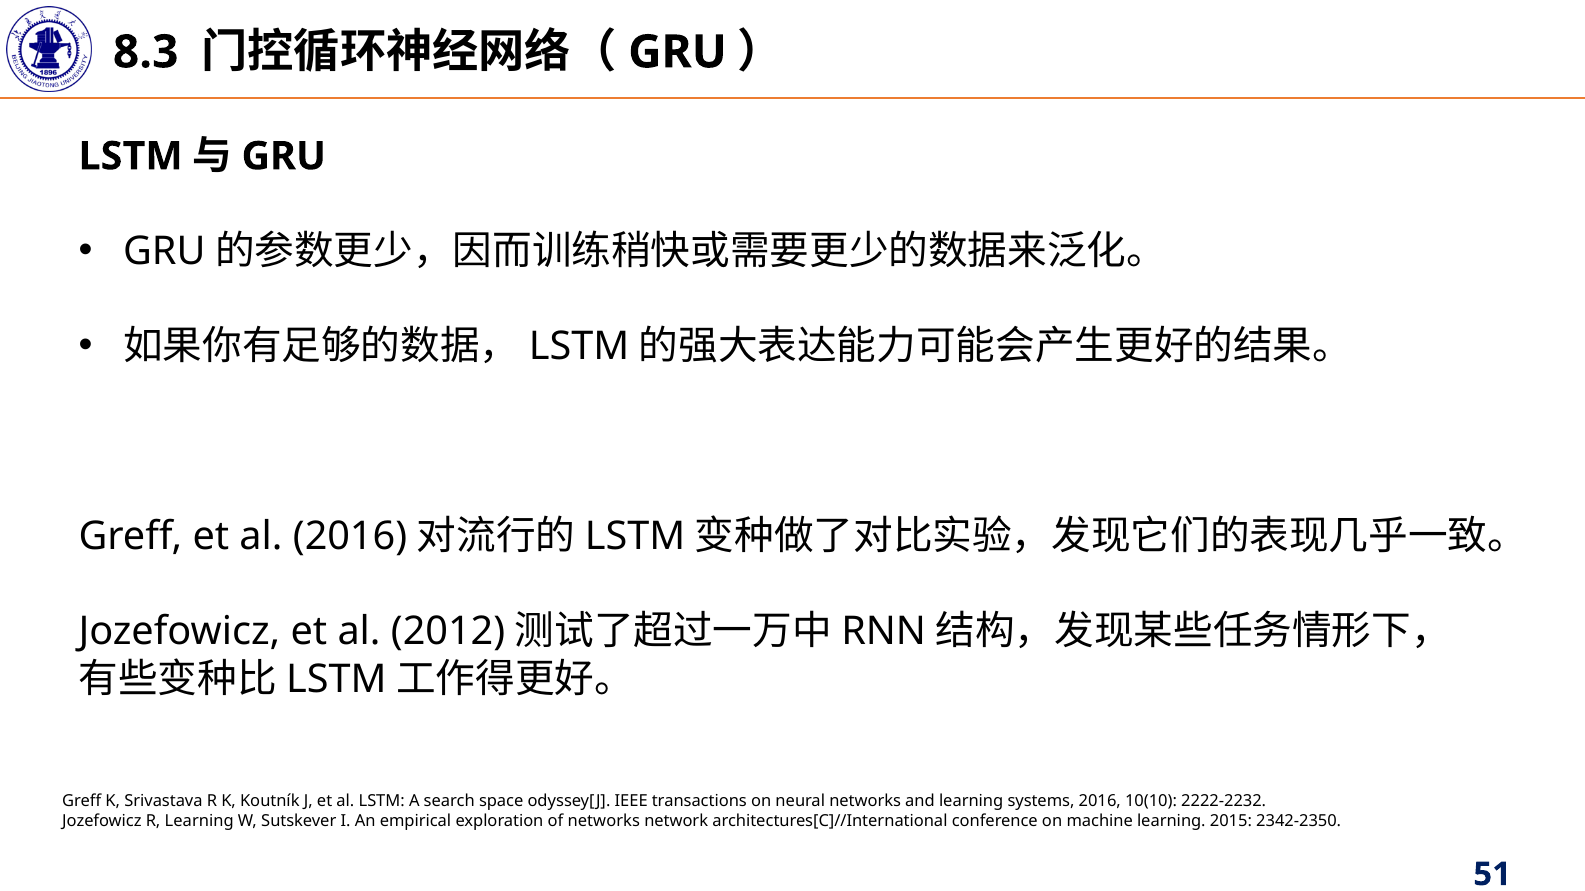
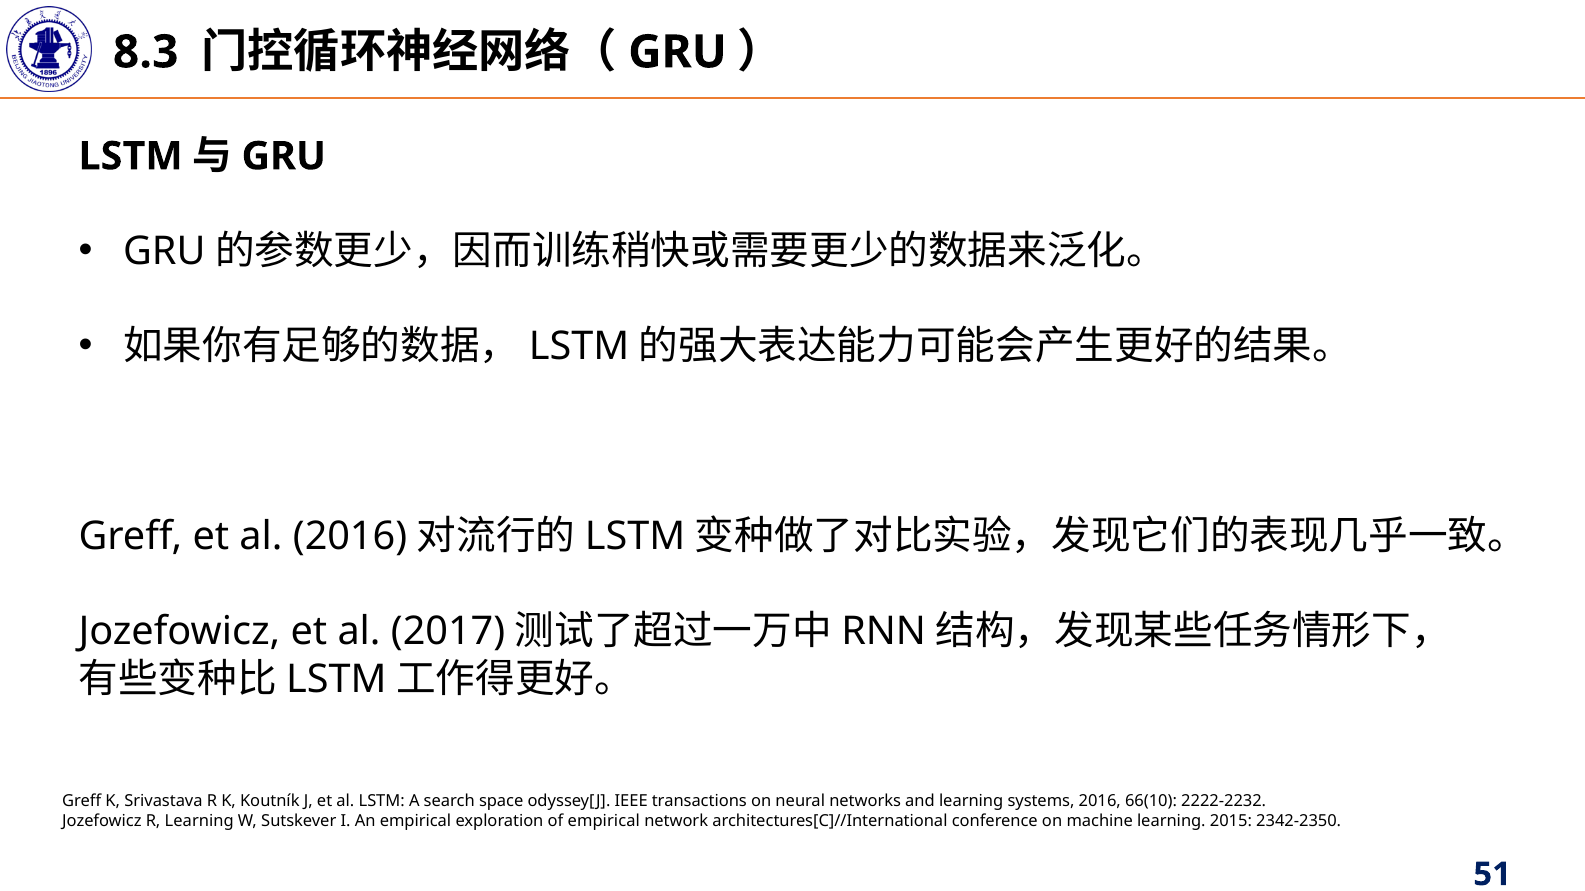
2012: 2012 -> 2017 (448, 632)
10(10: 10(10 -> 66(10 (1151, 801)
of networks: networks -> empirical (604, 821)
